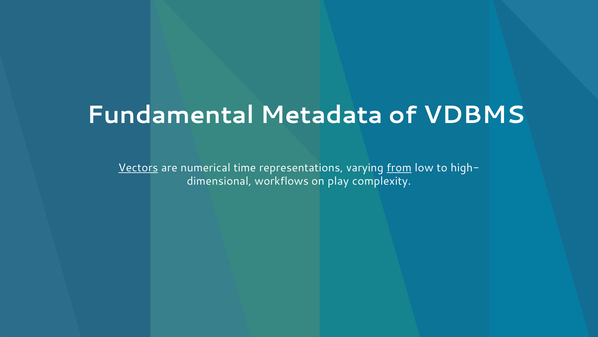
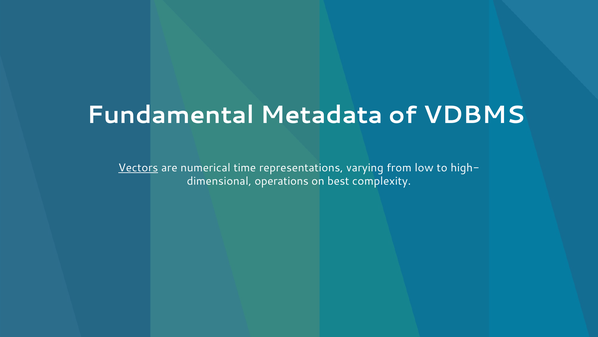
from underline: present -> none (399, 167)
workflows: workflows -> operations (282, 181)
play: play -> best (338, 181)
